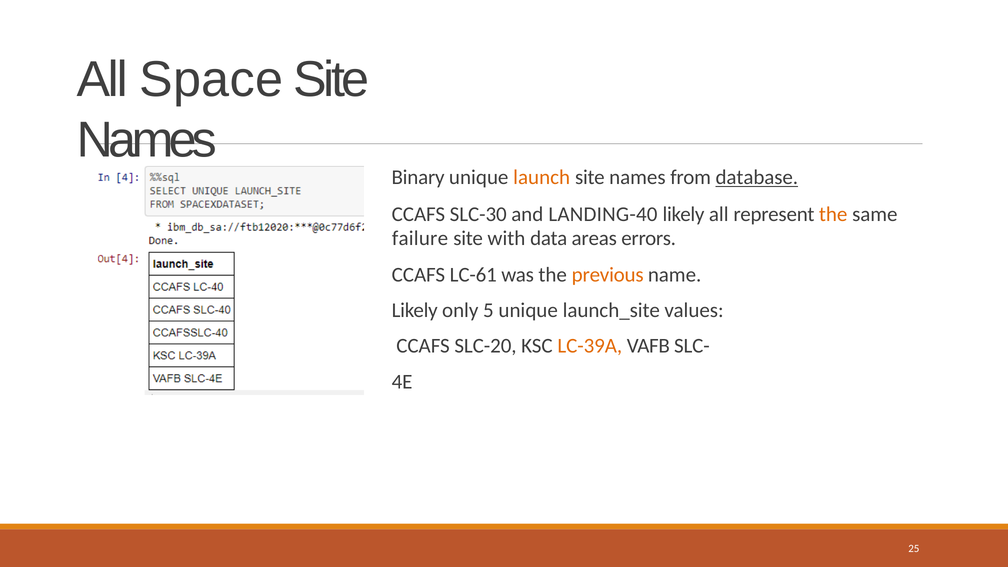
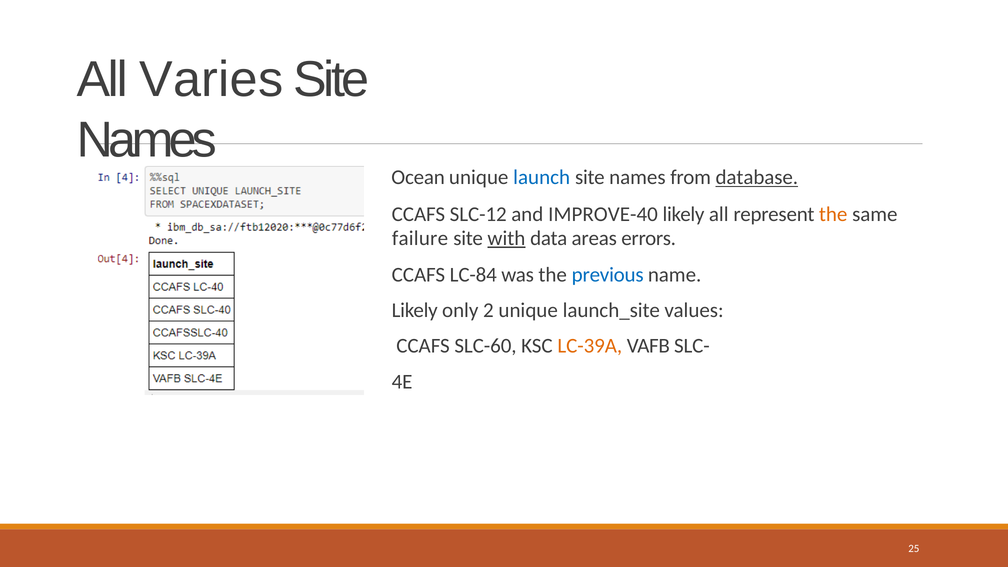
Space: Space -> Varies (211, 80)
Binary: Binary -> Ocean (418, 177)
launch colour: orange -> blue (542, 177)
SLC-30: SLC-30 -> SLC-12 (478, 214)
LANDING-40: LANDING-40 -> IMPROVE-40 (603, 214)
with underline: none -> present (506, 238)
LC-61: LC-61 -> LC-84 (473, 275)
previous colour: orange -> blue (608, 275)
5: 5 -> 2 (488, 311)
SLC-20: SLC-20 -> SLC-60 (485, 346)
